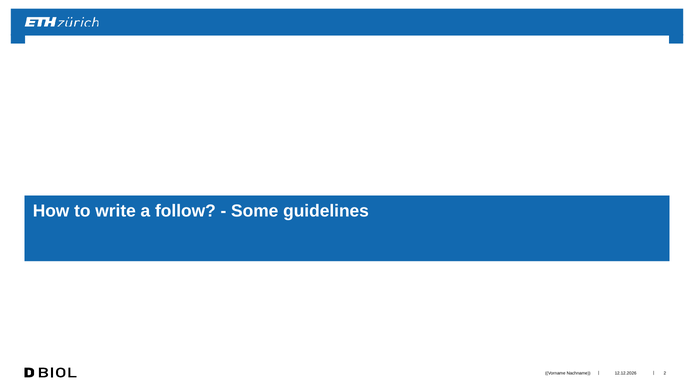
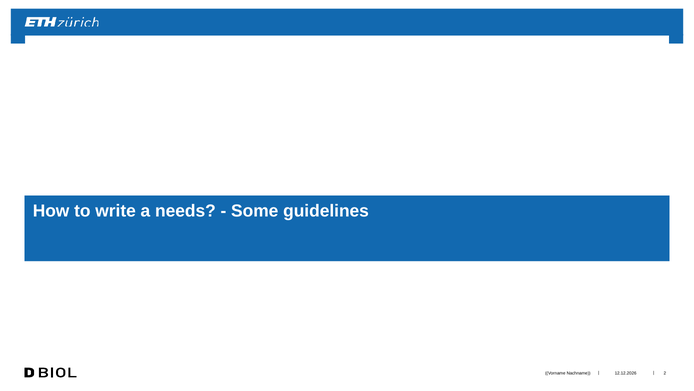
follow: follow -> needs (185, 211)
